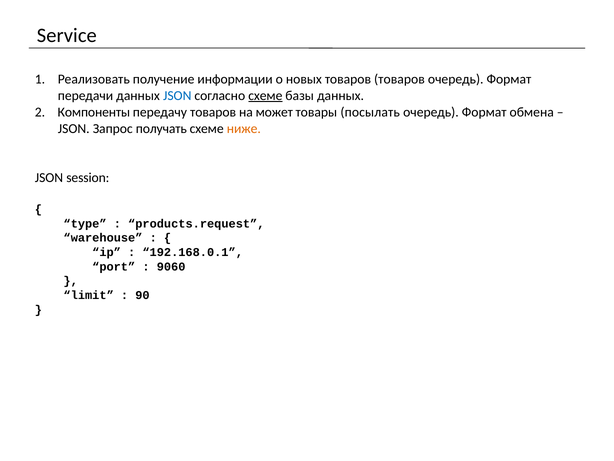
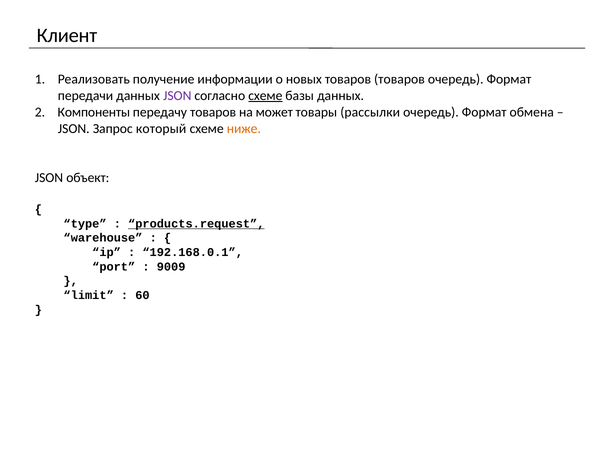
Service: Service -> Клиент (67, 35)
JSON colour: blue -> purple (177, 96)
посылать: посылать -> рассылки (370, 112)
получать: получать -> который (161, 128)
session: session -> объект (88, 177)
products.request underline: none -> present (196, 223)
9060: 9060 -> 9009 (171, 266)
90: 90 -> 60 (142, 295)
